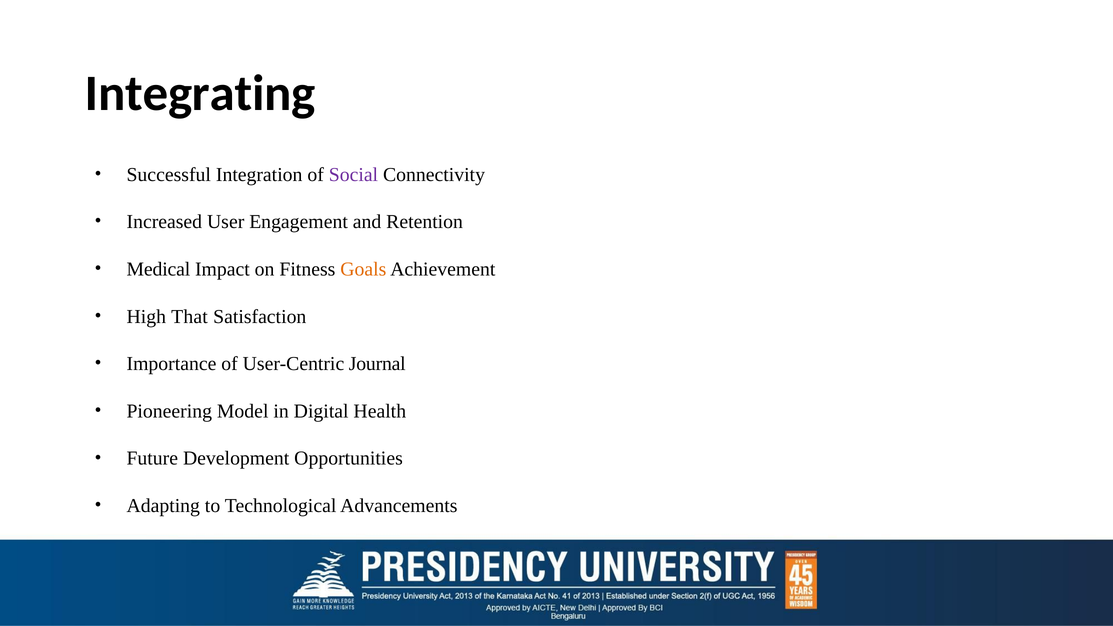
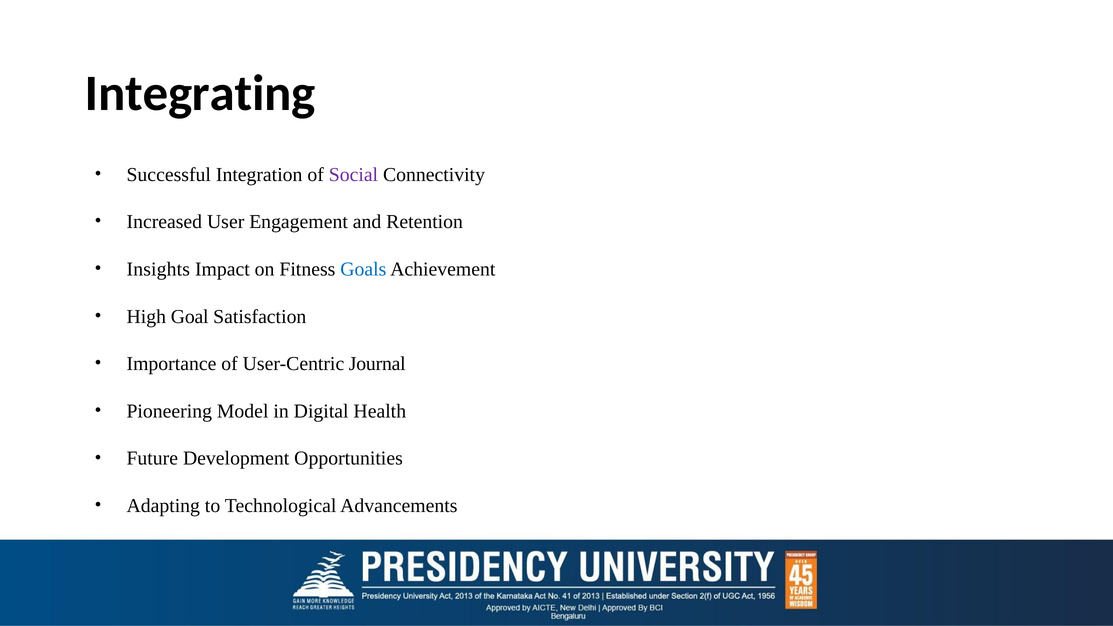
Medical: Medical -> Insights (158, 269)
Goals colour: orange -> blue (363, 269)
That: That -> Goal (190, 317)
